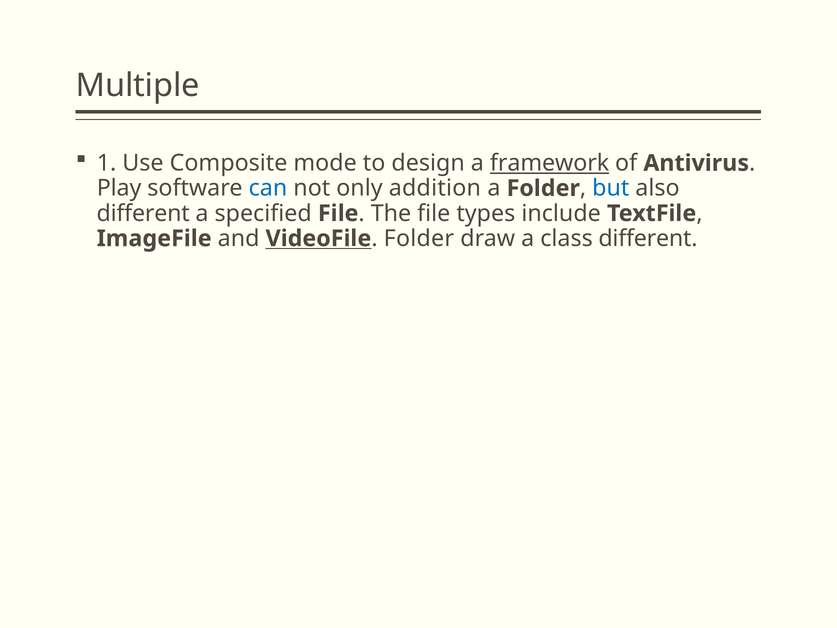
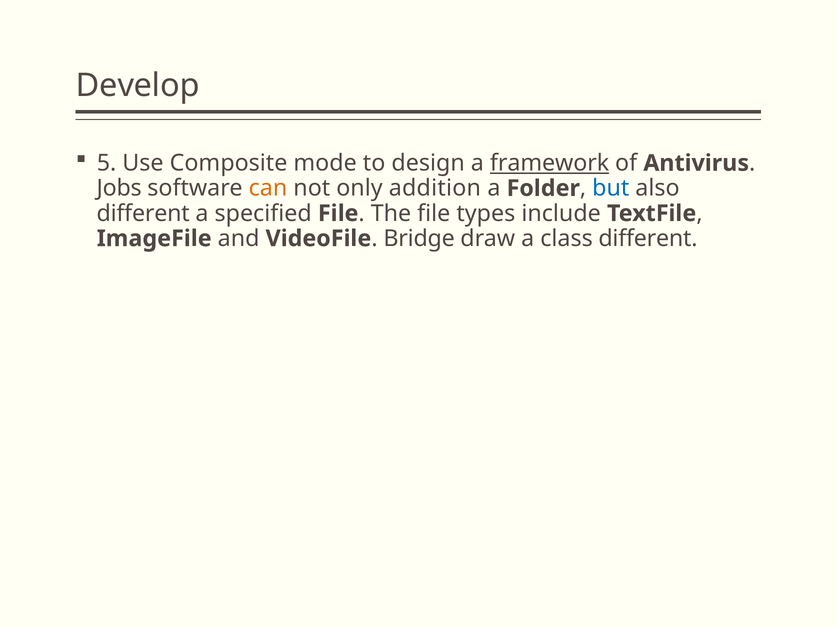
Multiple: Multiple -> Develop (138, 85)
1: 1 -> 5 (107, 163)
Play: Play -> Jobs (119, 188)
can colour: blue -> orange (268, 188)
VideoFile underline: present -> none (318, 238)
Folder: Folder -> Bridge (419, 238)
